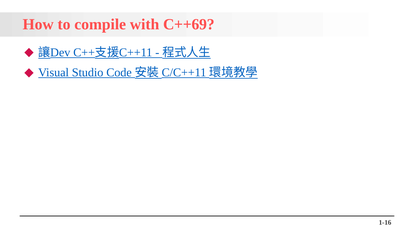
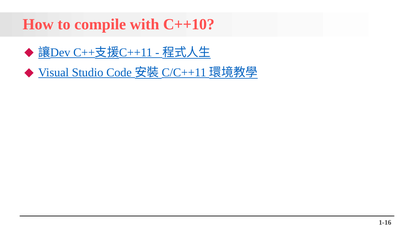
C++69: C++69 -> C++10 (189, 24)
